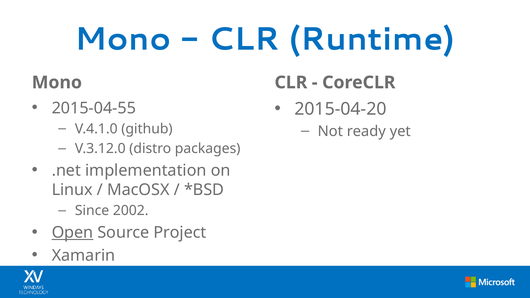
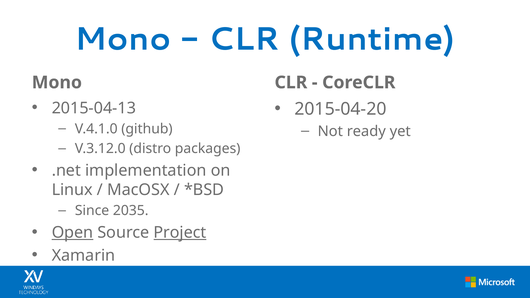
2015-04-55: 2015-04-55 -> 2015-04-13 (94, 108)
2002: 2002 -> 2035 (131, 211)
Project underline: none -> present (180, 233)
